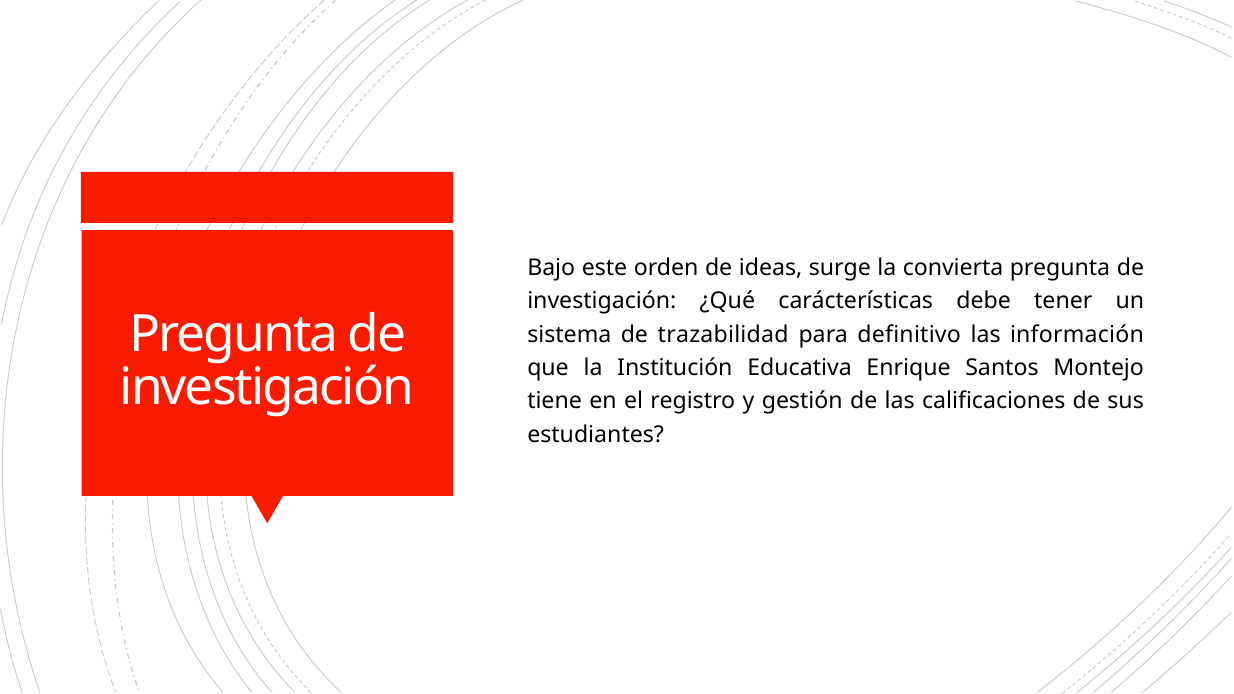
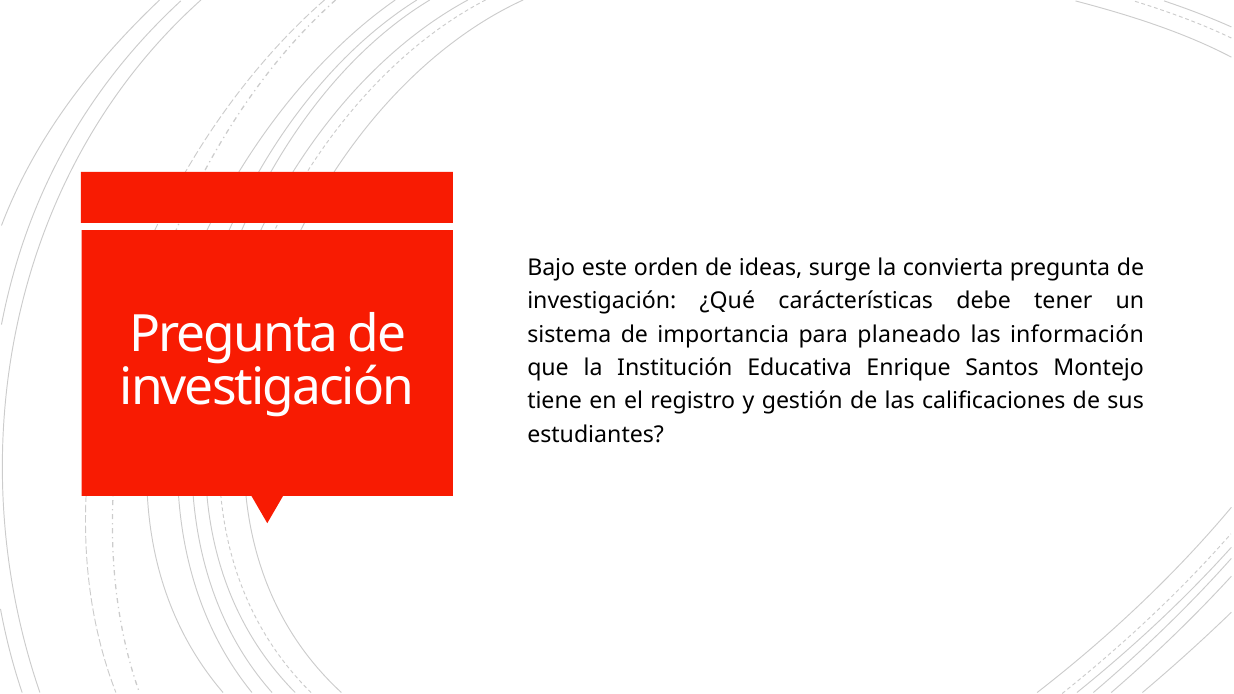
trazabilidad: trazabilidad -> importancia (723, 335)
definitivo: definitivo -> planeado (909, 335)
